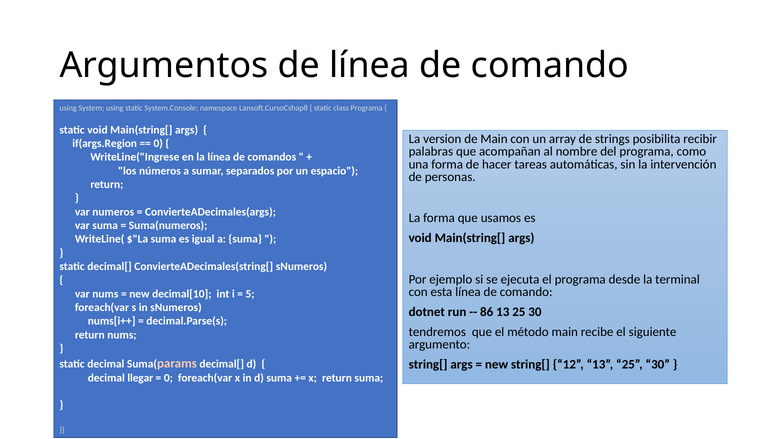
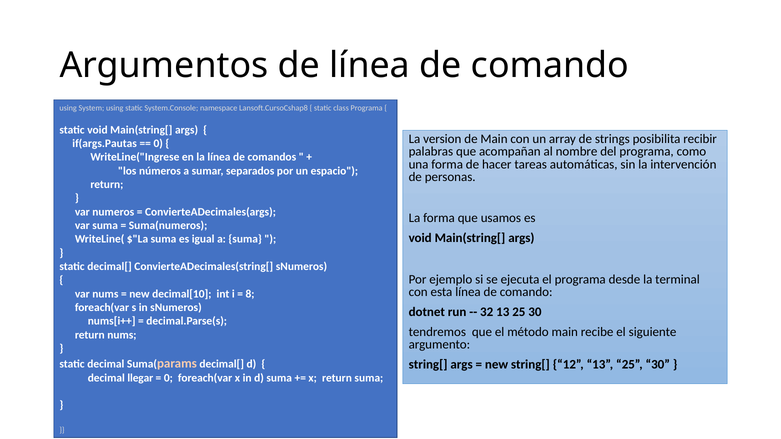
if(args.Region: if(args.Region -> if(args.Pautas (105, 144)
5: 5 -> 8 (250, 294)
86: 86 -> 32 (487, 312)
